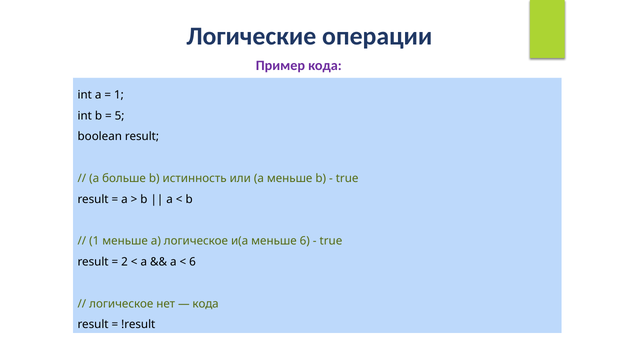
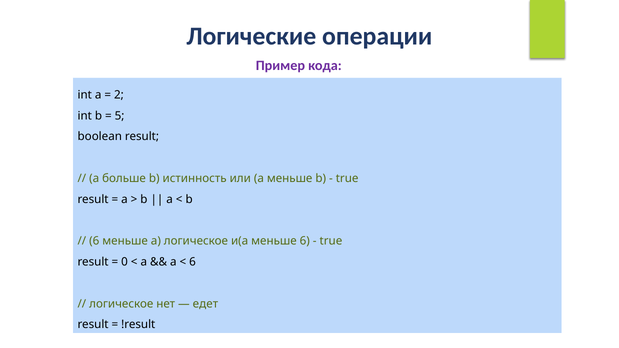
1: 1 -> 2 (119, 95)
1: 1 -> 6 (94, 241)
2: 2 -> 0 (125, 262)
кода: кода -> едет (205, 304)
